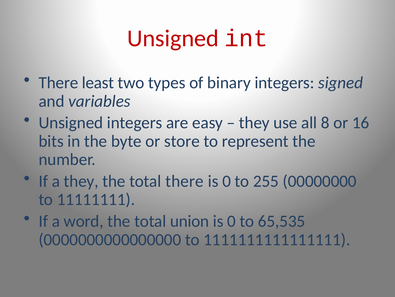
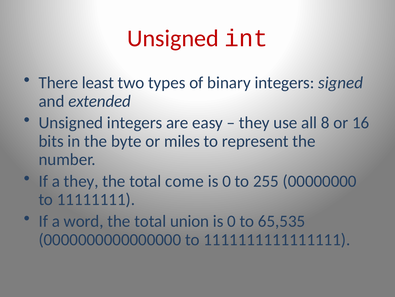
variables: variables -> extended (100, 101)
store: store -> miles (182, 141)
total there: there -> come (185, 181)
